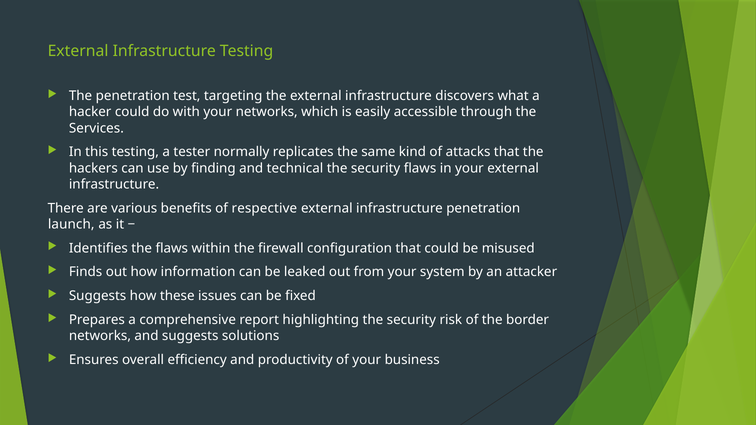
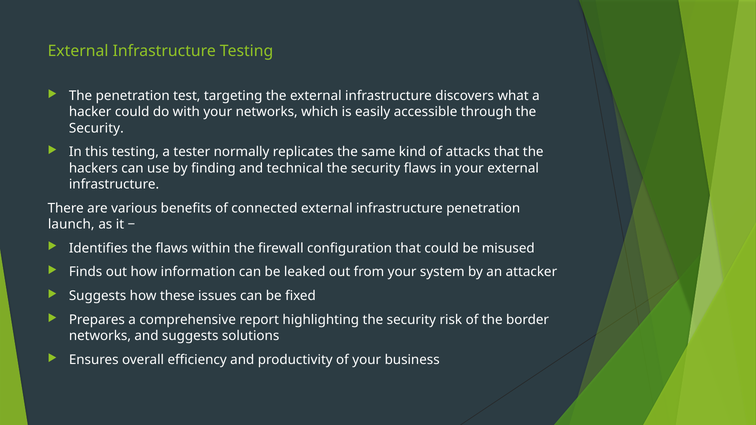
Services: Services -> Security (96, 128)
respective: respective -> connected (264, 208)
